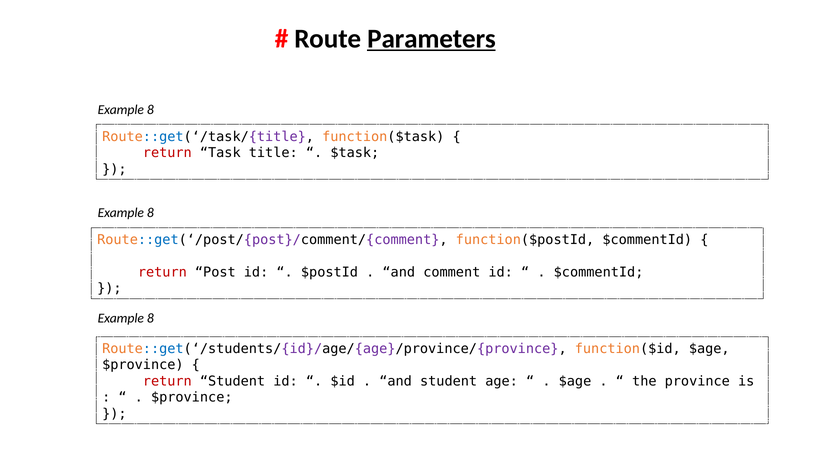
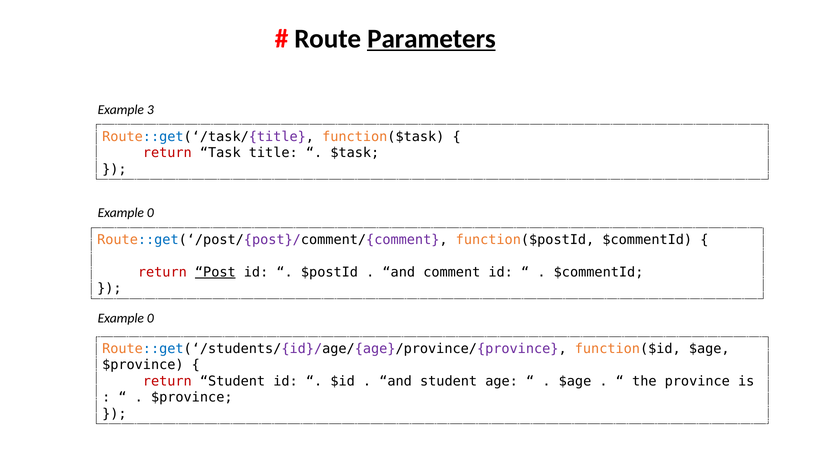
8: 8 -> 3 (150, 110)
8: 8 -> 0 (150, 213)
Post underline: none -> present (215, 272)
8: 8 -> 0 (150, 319)
